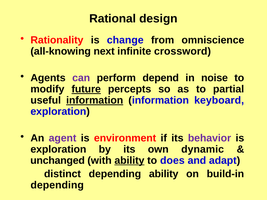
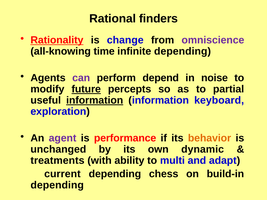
design: design -> finders (159, 19)
Rationality underline: none -> present (57, 40)
omniscience colour: black -> purple (213, 40)
next: next -> time (104, 51)
infinite crossword: crossword -> depending (183, 51)
environment: environment -> performance (125, 138)
behavior colour: purple -> orange (210, 138)
exploration: exploration -> unchanged (58, 149)
unchanged: unchanged -> treatments (57, 161)
ability underline: present -> none (129, 161)
does: does -> multi (172, 161)
distinct: distinct -> current (62, 174)
depending ability: ability -> chess (164, 174)
